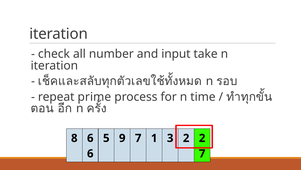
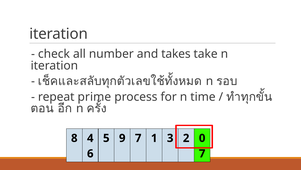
input: input -> takes (176, 54)
8 6: 6 -> 4 (90, 138)
2 2: 2 -> 0 (202, 138)
